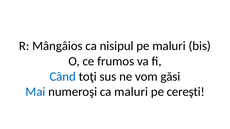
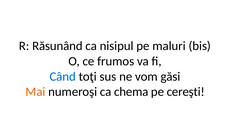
Mângâios: Mângâios -> Răsunând (57, 46)
Mai colour: blue -> orange (35, 92)
ca maluri: maluri -> chema (131, 92)
